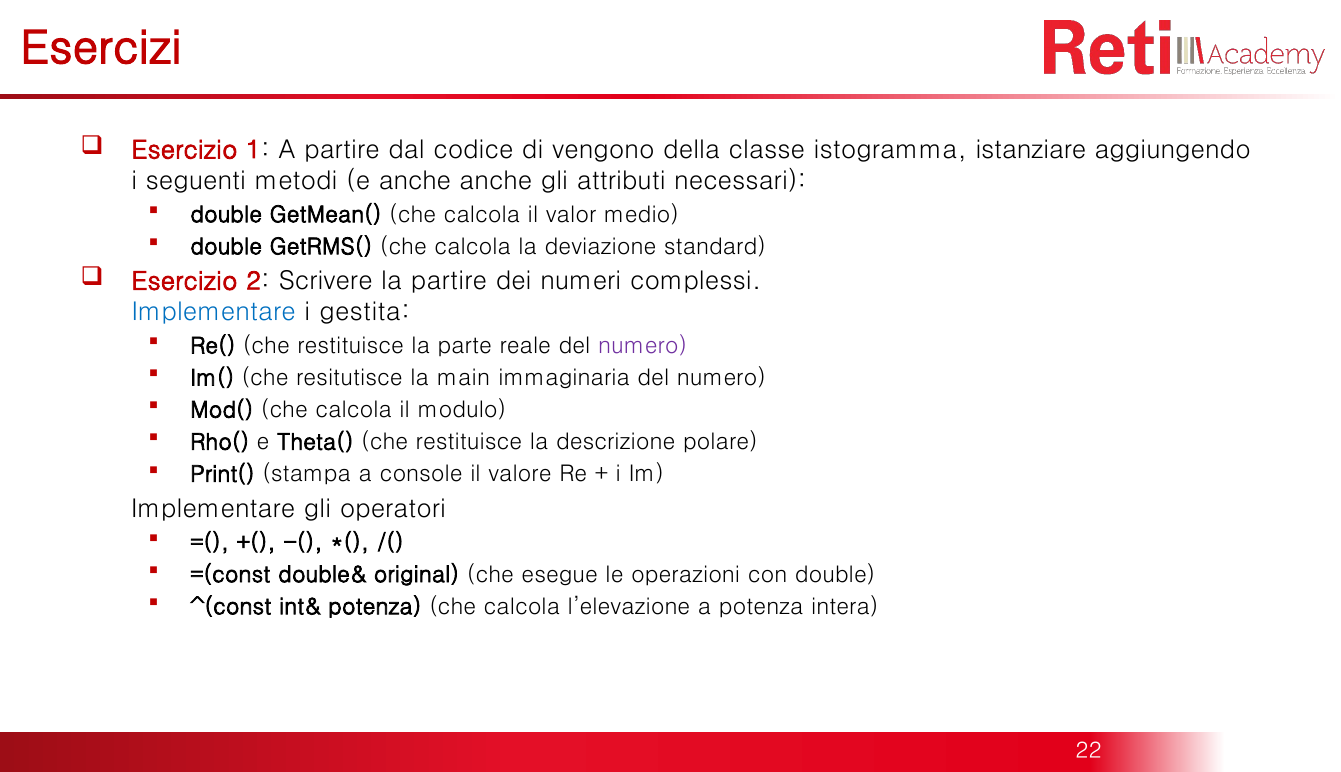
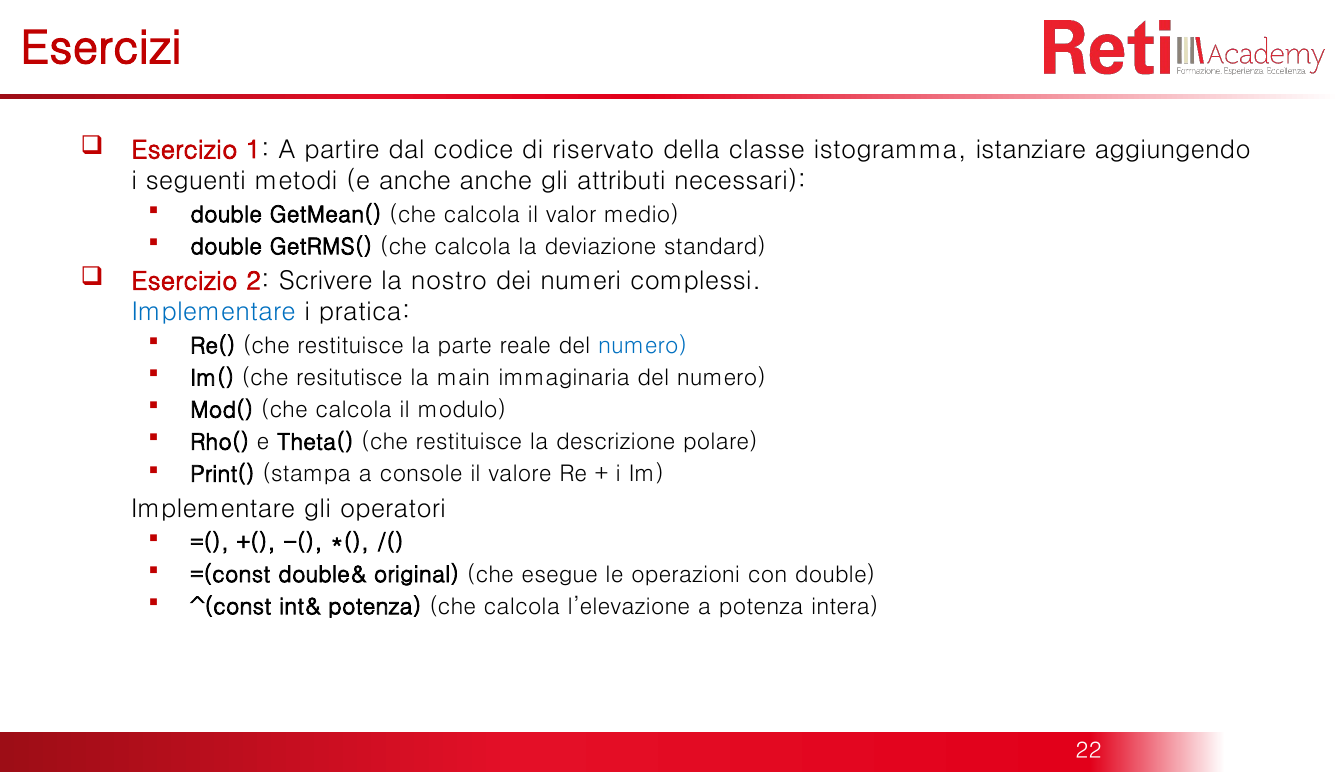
vengono: vengono -> riservato (603, 150)
la partire: partire -> nostro (449, 281)
gestita: gestita -> pratica (365, 312)
numero colour: purple -> blue (643, 346)
